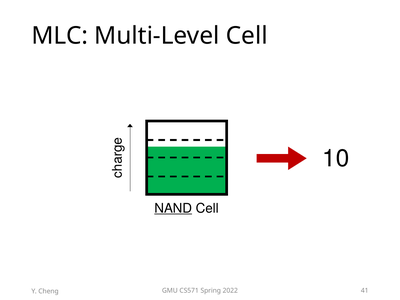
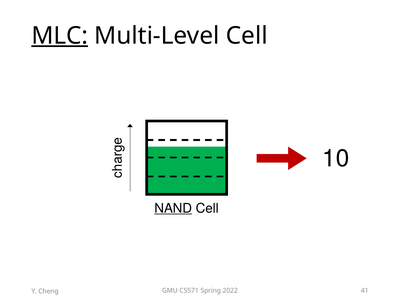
MLC underline: none -> present (60, 36)
